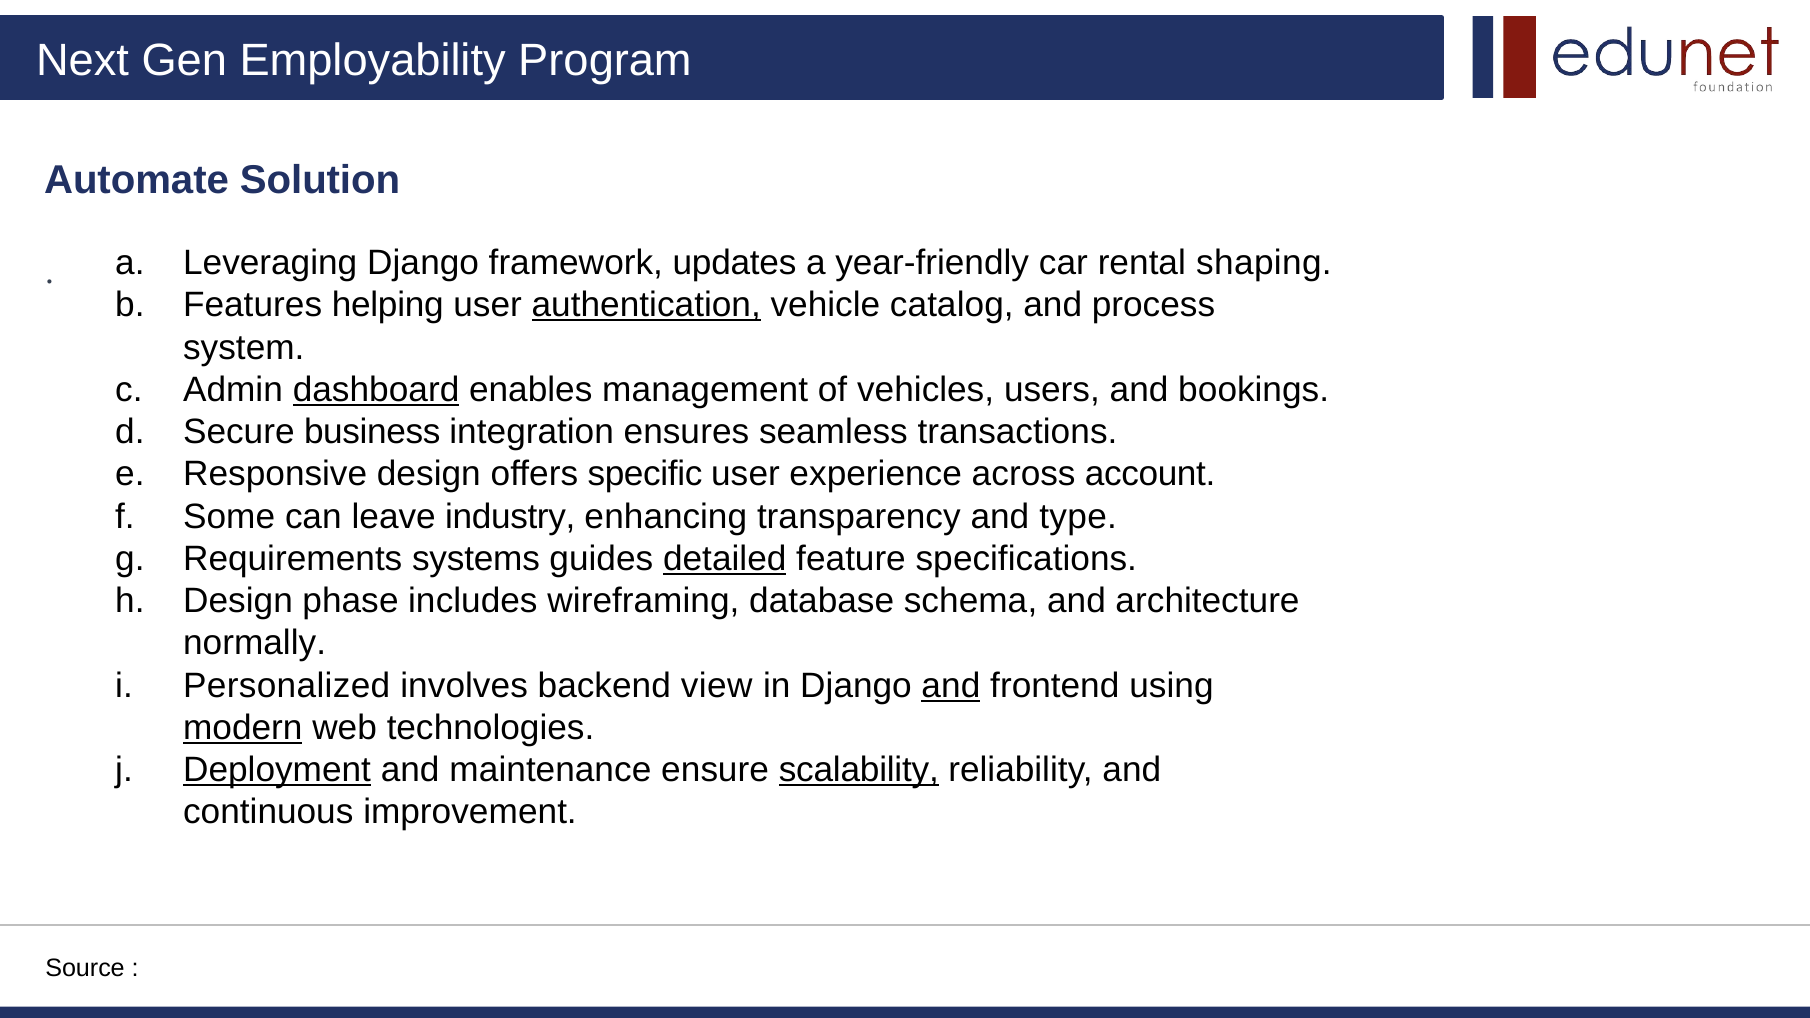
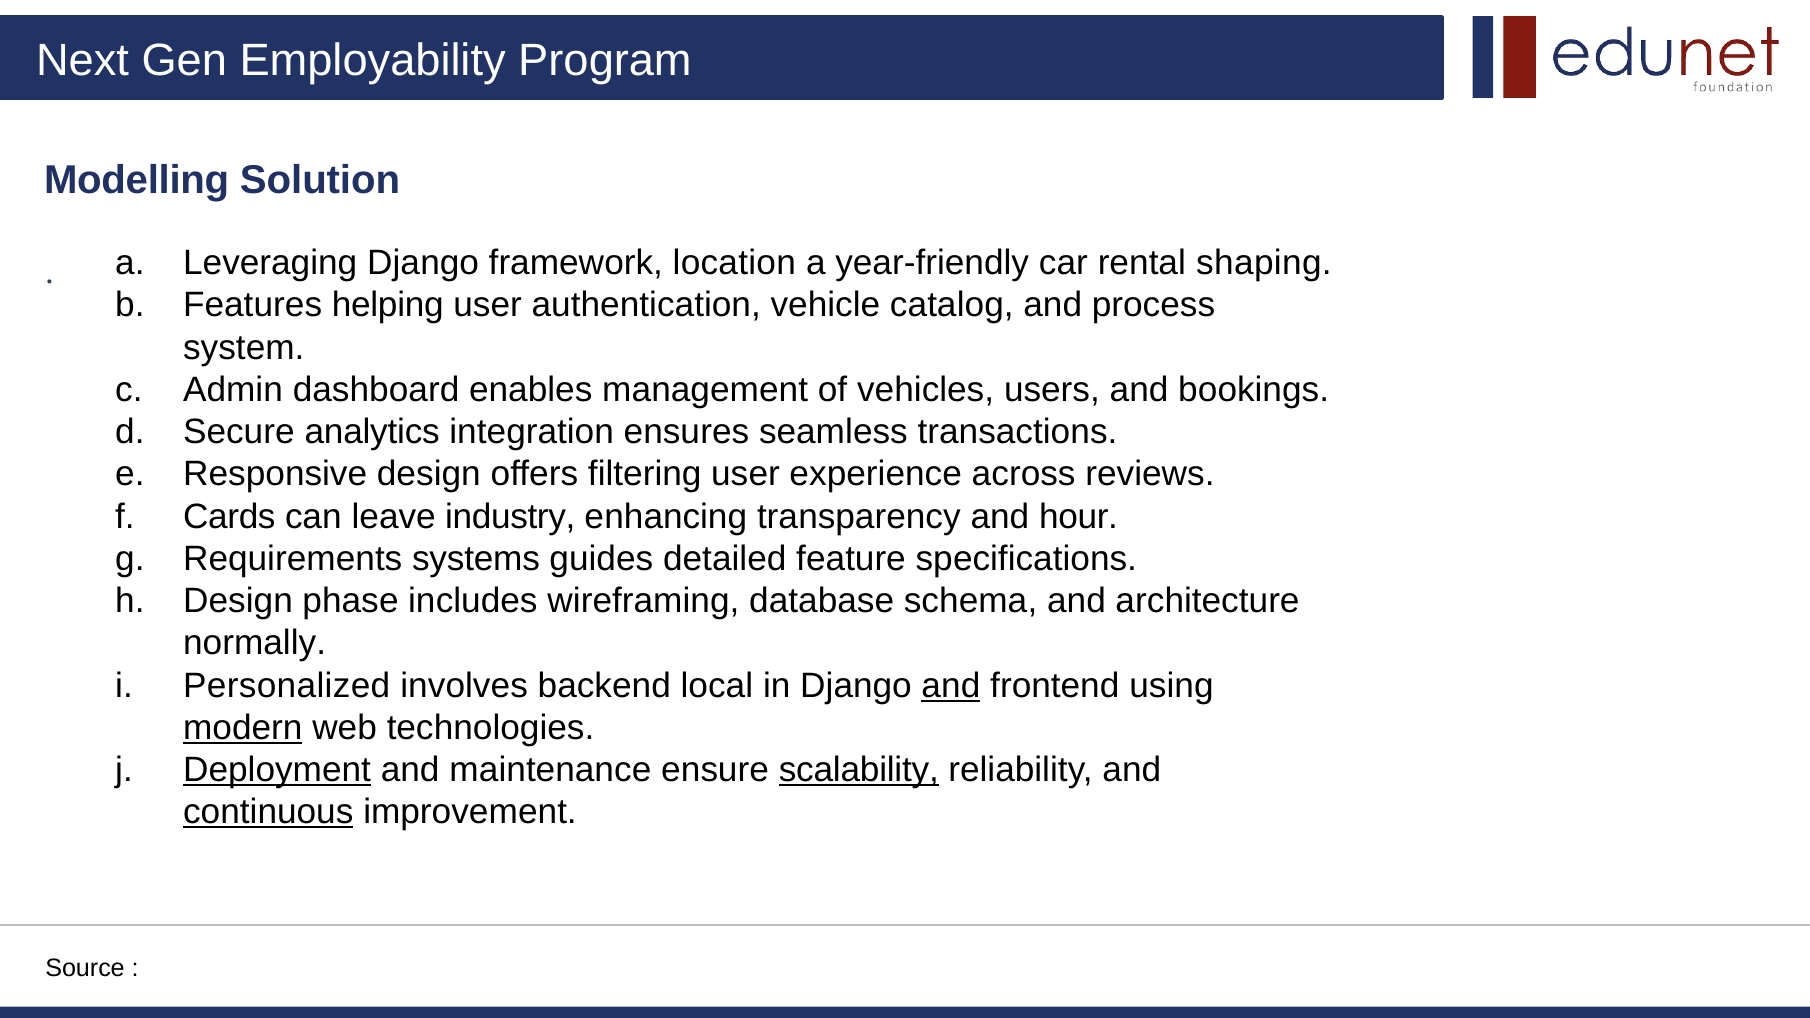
Automate: Automate -> Modelling (137, 180)
updates: updates -> location (734, 263)
authentication underline: present -> none (646, 305)
dashboard underline: present -> none (376, 390)
business: business -> analytics (372, 432)
specific: specific -> filtering (645, 474)
account: account -> reviews (1150, 474)
Some: Some -> Cards (229, 517)
type: type -> hour (1078, 517)
detailed underline: present -> none (725, 559)
view: view -> local (717, 686)
continuous underline: none -> present (268, 812)
